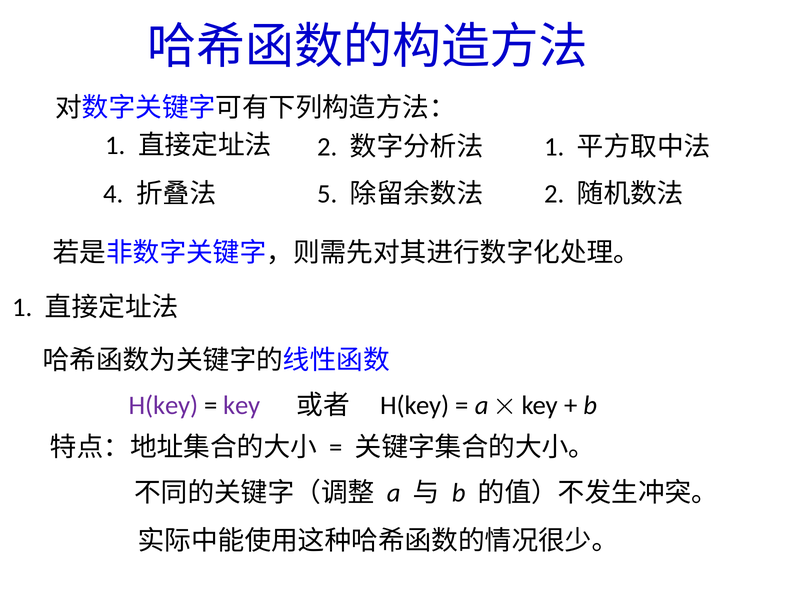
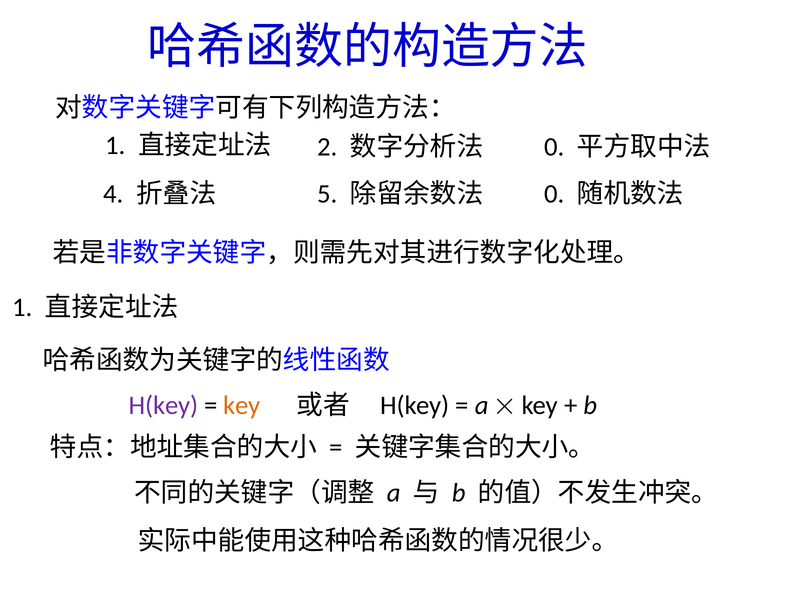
1: 1 -> 0 (554, 147)
2: 2 -> 0 (554, 194)
key colour: purple -> orange (242, 405)
